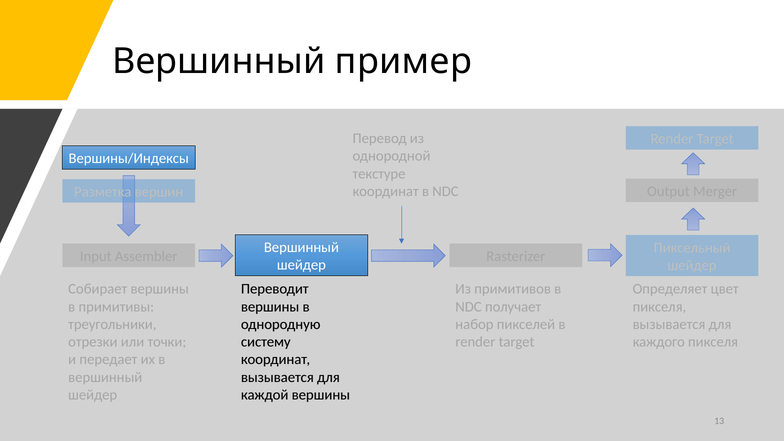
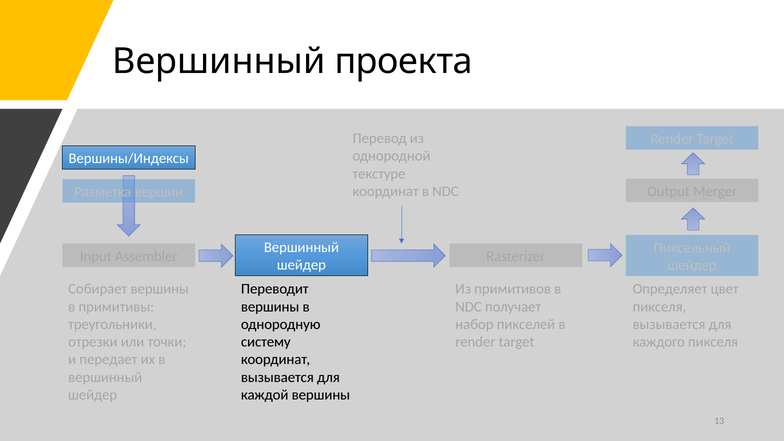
пример: пример -> проекта (404, 62)
